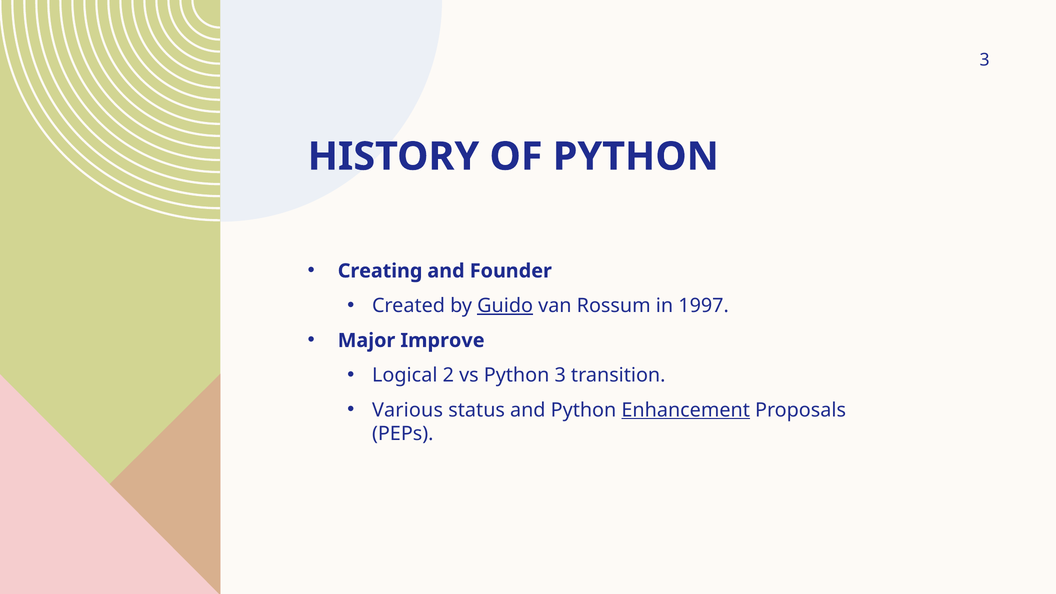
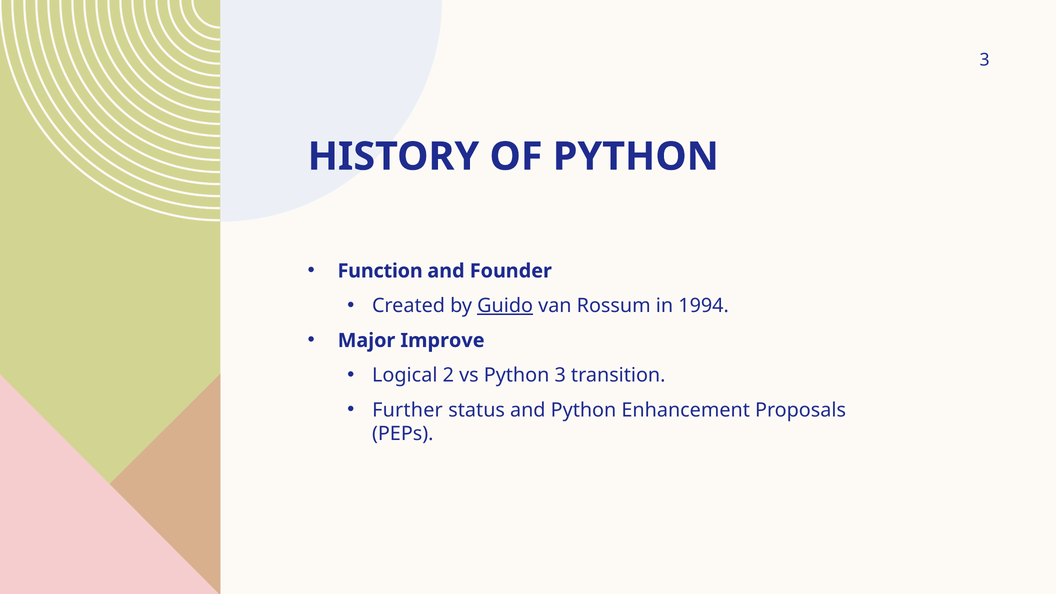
Creating: Creating -> Function (380, 271)
1997: 1997 -> 1994 (704, 306)
Various: Various -> Further (407, 410)
Enhancement underline: present -> none (686, 410)
